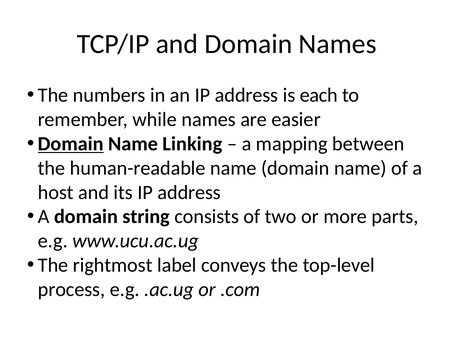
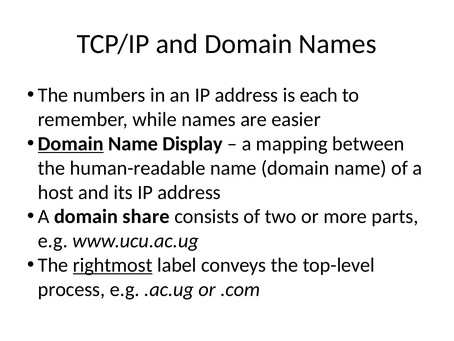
Linking: Linking -> Display (193, 144)
string: string -> share (146, 216)
rightmost underline: none -> present (113, 265)
